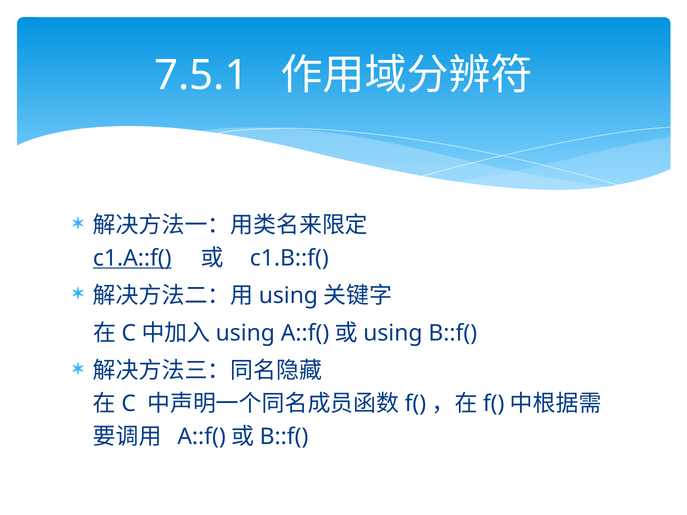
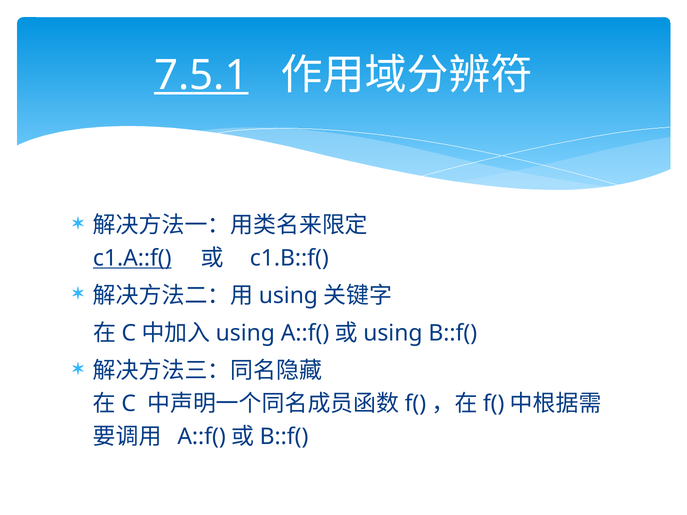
7.5.1 underline: none -> present (201, 75)
